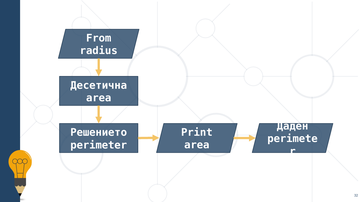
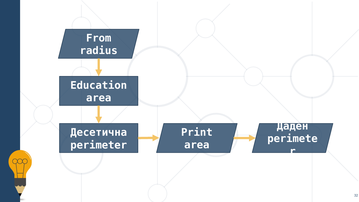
Десетична: Десетична -> Education (99, 85)
Решението: Решението -> Десетична (99, 132)
